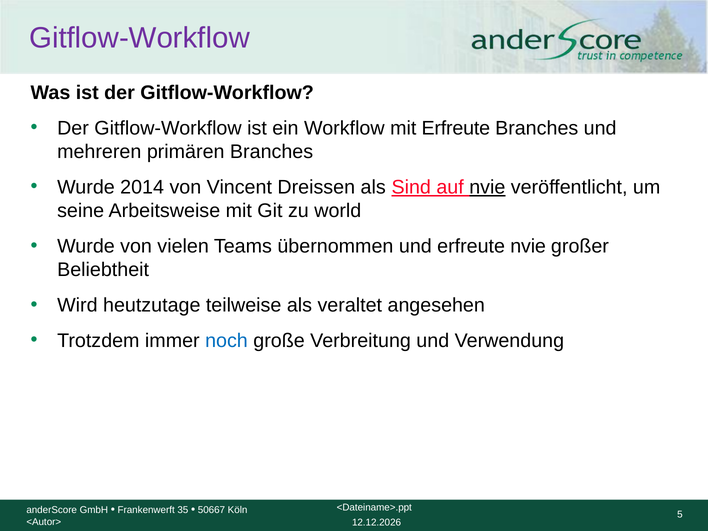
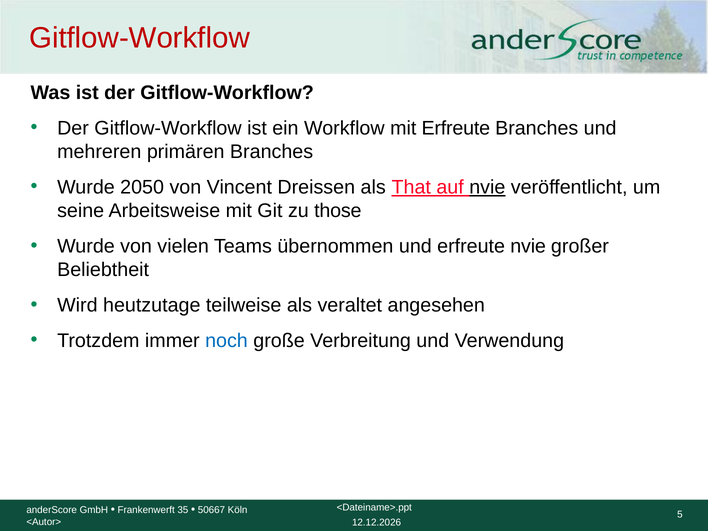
Gitflow-Workflow colour: purple -> red (140, 38)
2014: 2014 -> 2050 (142, 187)
Sind: Sind -> That (411, 187)
world: world -> those (338, 211)
